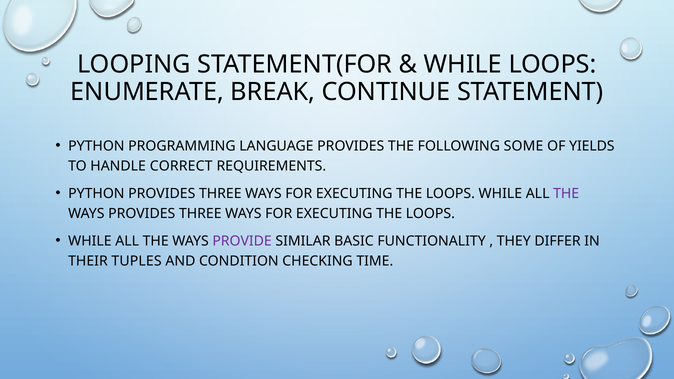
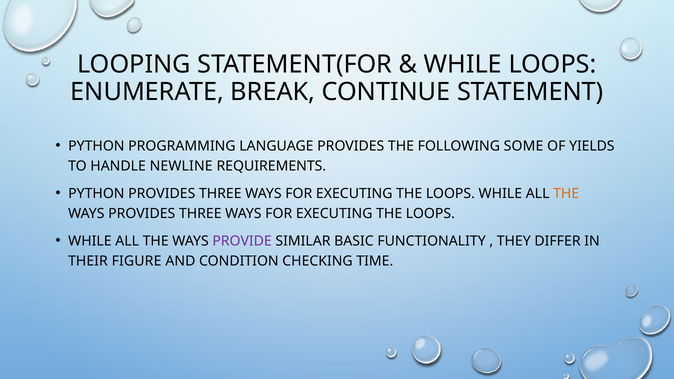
CORRECT: CORRECT -> NEWLINE (181, 166)
THE colour: purple -> orange (566, 194)
TUPLES: TUPLES -> FIGURE (137, 261)
